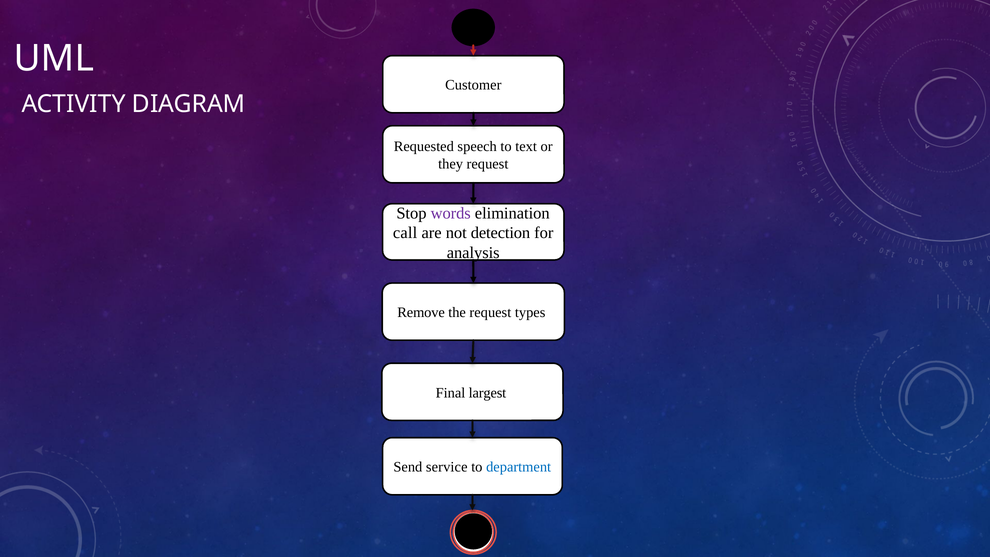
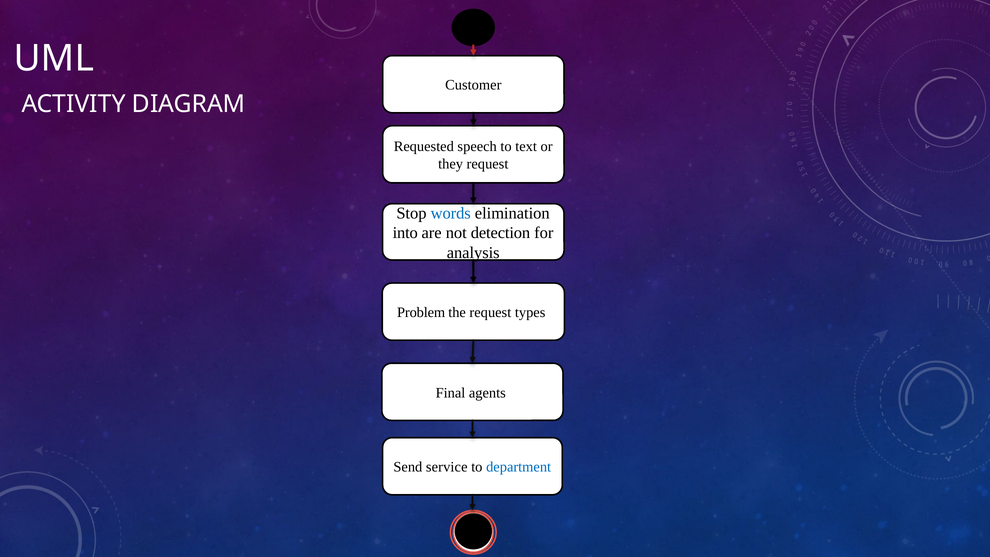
words colour: purple -> blue (451, 213)
call: call -> into (405, 233)
Remove: Remove -> Problem (421, 313)
largest: largest -> agents (487, 393)
